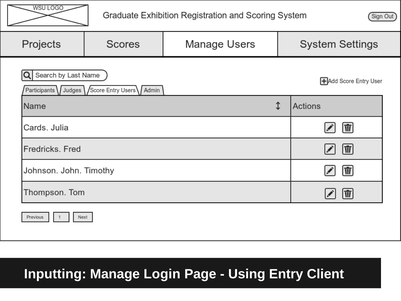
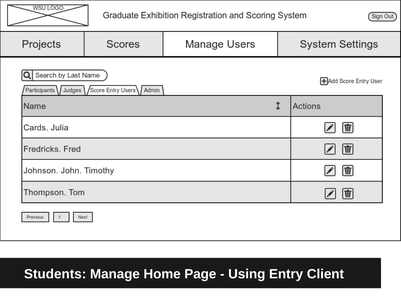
Inputting: Inputting -> Students (55, 274)
Login: Login -> Home (162, 274)
